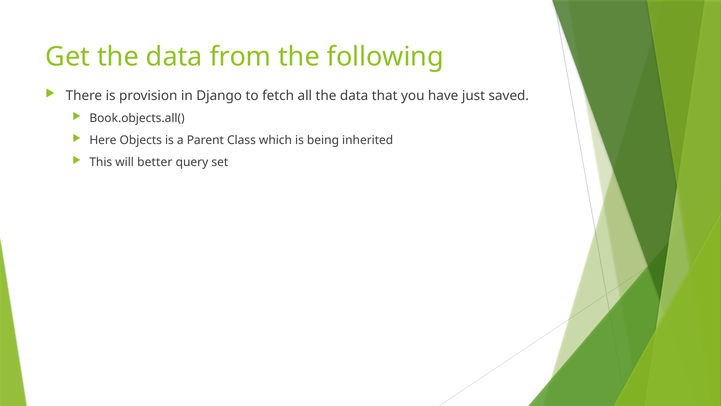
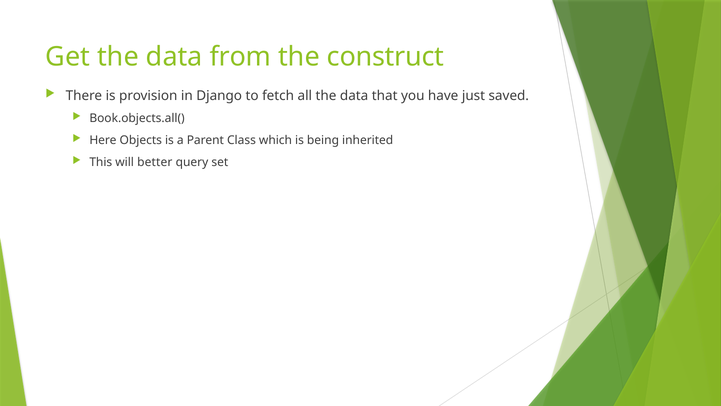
following: following -> construct (385, 57)
